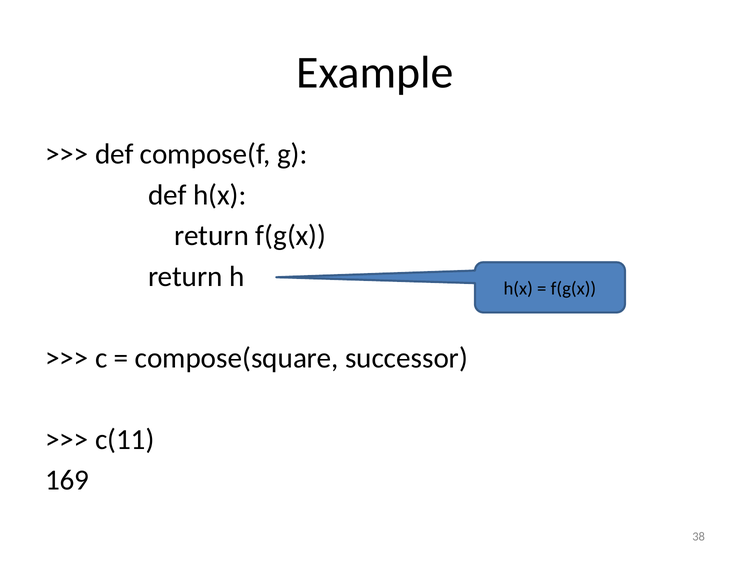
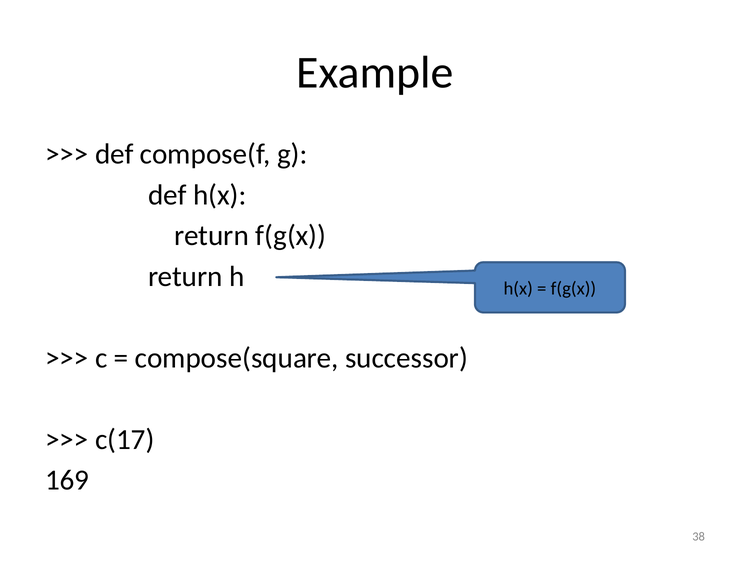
c(11: c(11 -> c(17 (125, 440)
